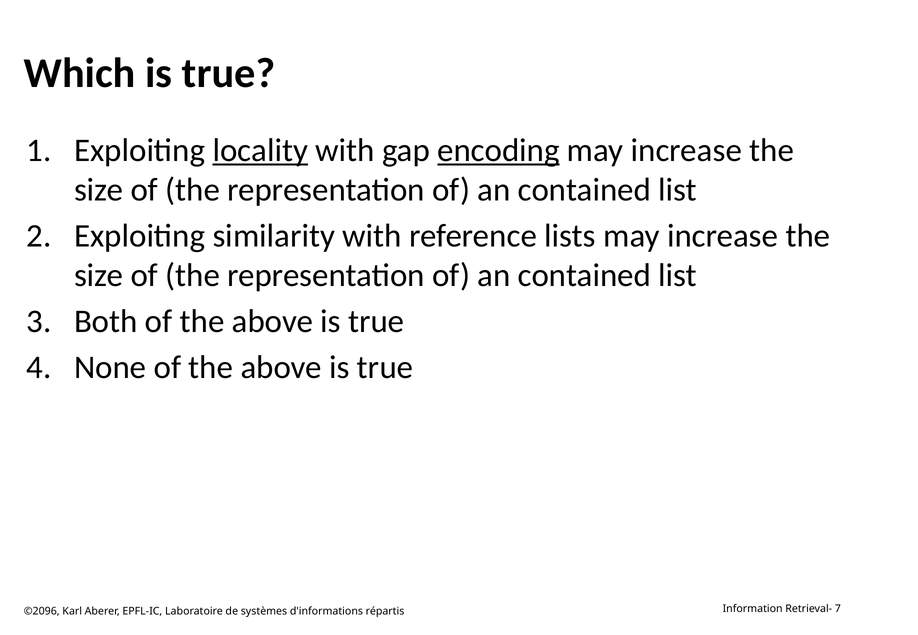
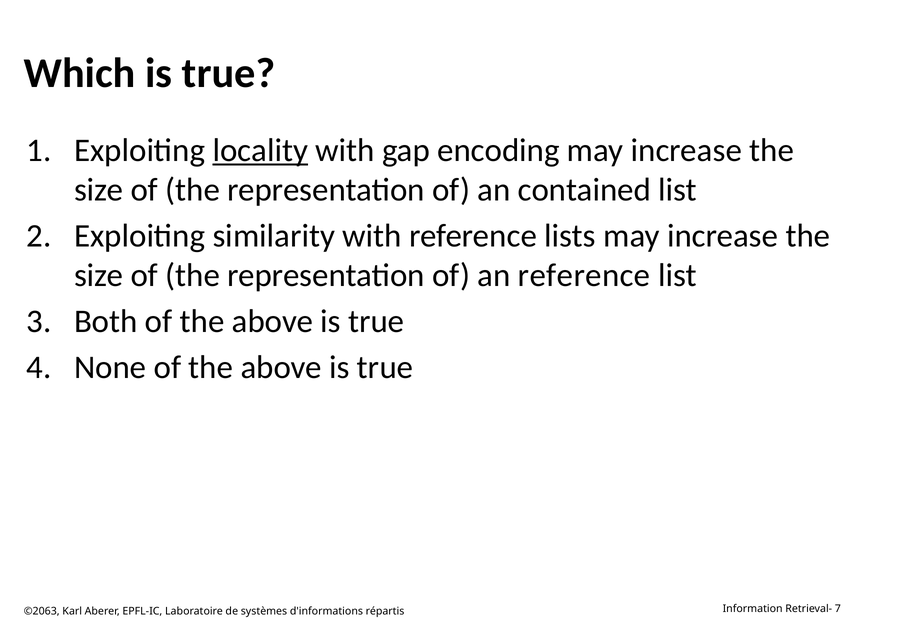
encoding underline: present -> none (499, 151)
contained: contained -> reference (584, 276)
©2096: ©2096 -> ©2063 (42, 612)
